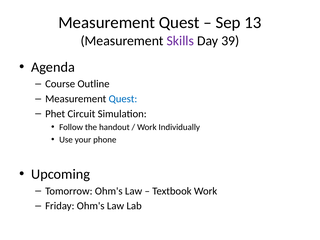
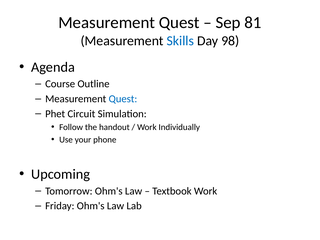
13: 13 -> 81 (253, 23)
Skills colour: purple -> blue (180, 41)
39: 39 -> 98 (230, 41)
